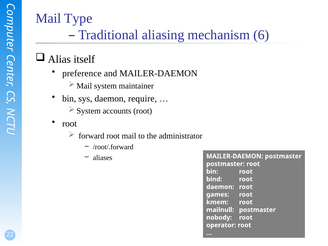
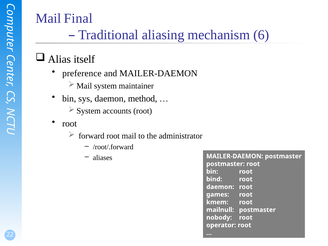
Type: Type -> Final (78, 18)
require: require -> method (143, 99)
